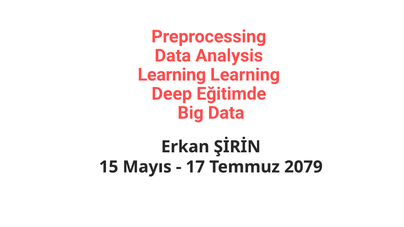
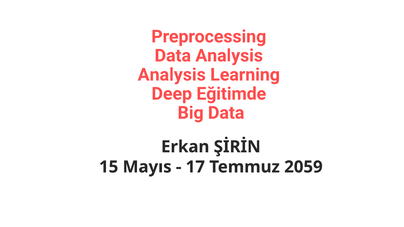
Learning: Learning -> Analysis (172, 75)
2079: 2079 -> 2059 (303, 167)
